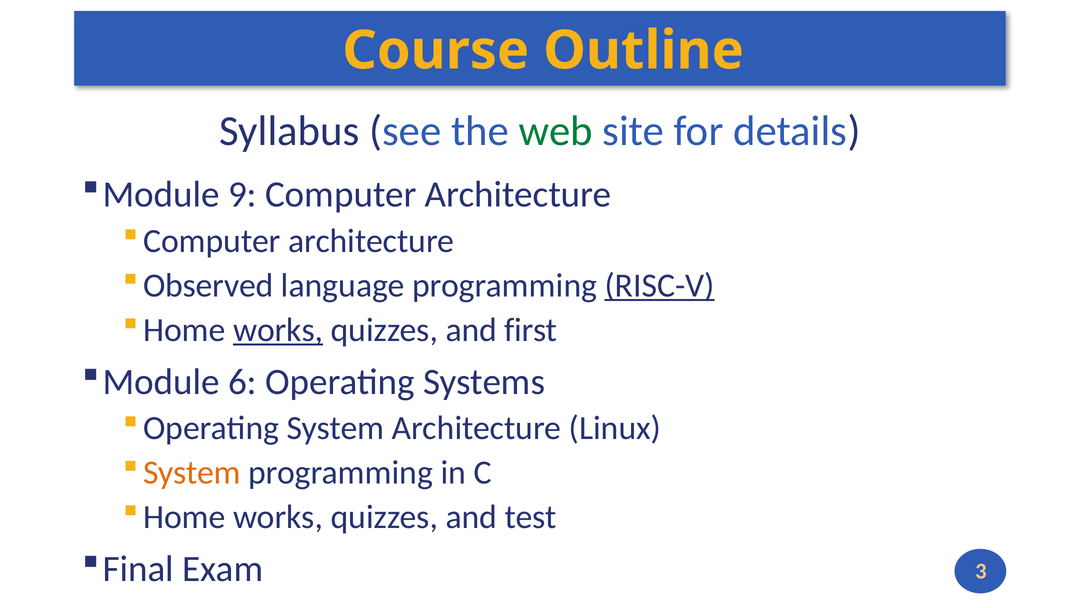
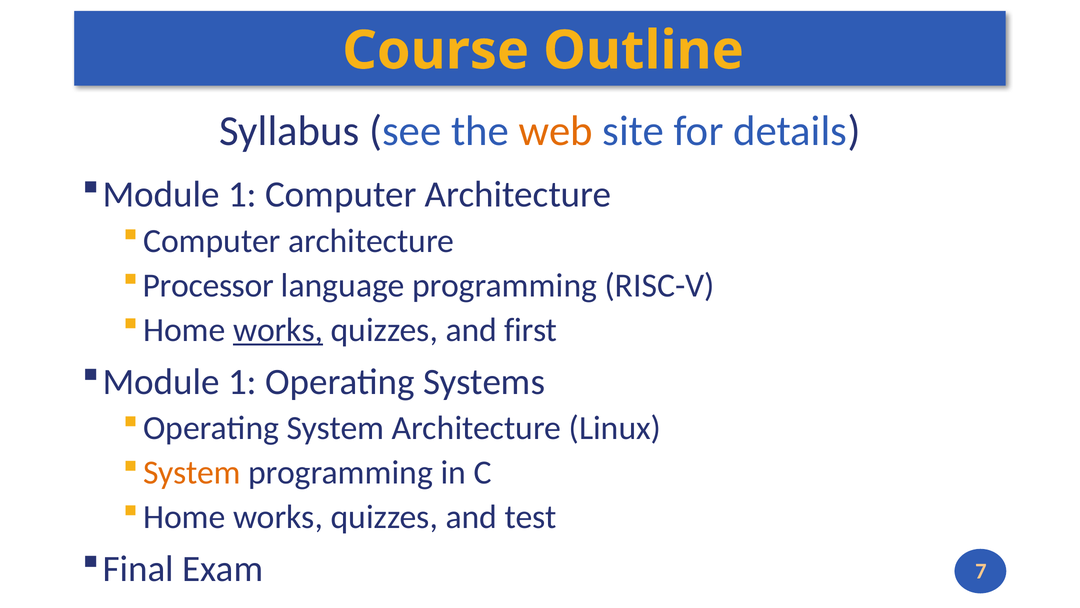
web colour: green -> orange (556, 131)
9: 9 -> 1 (242, 194)
Observed: Observed -> Processor (208, 285)
RISC-V underline: present -> none (660, 285)
6: 6 -> 1 (242, 381)
3: 3 -> 7 (981, 571)
